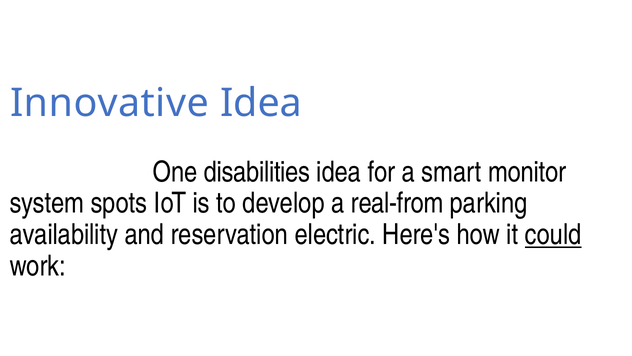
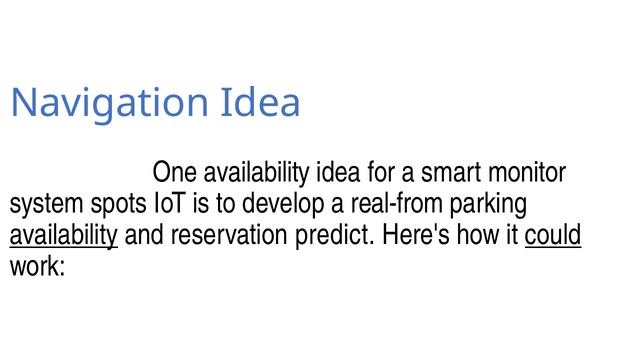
Innovative: Innovative -> Navigation (110, 103)
One disabilities: disabilities -> availability (257, 172)
availability underline: none -> present (64, 234)
electric: electric -> predict (335, 234)
